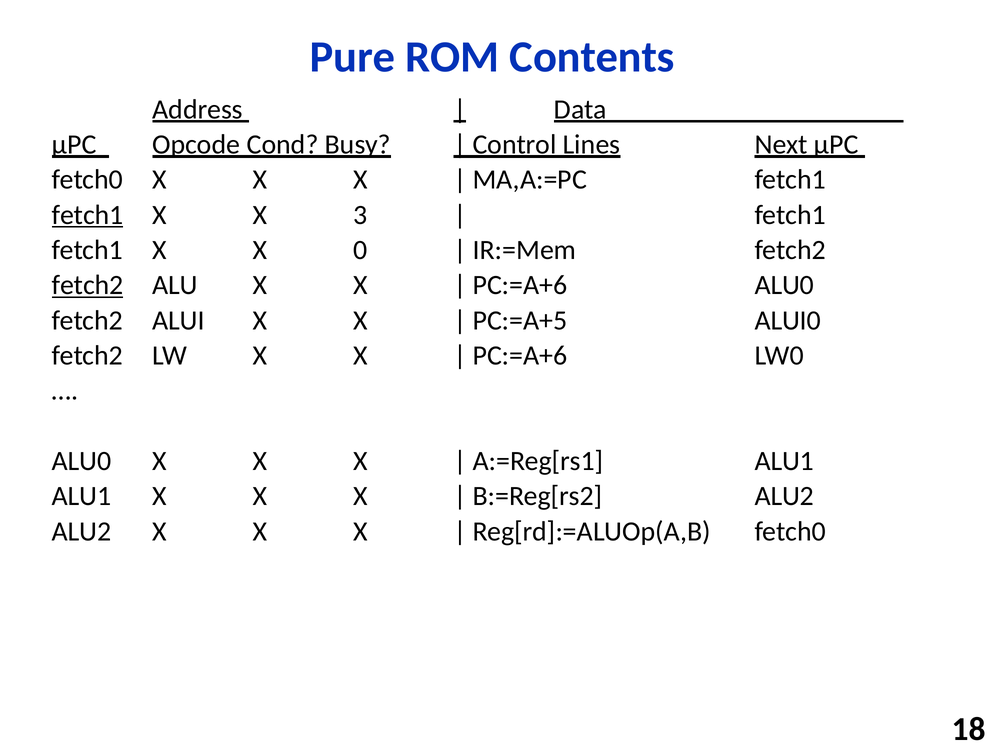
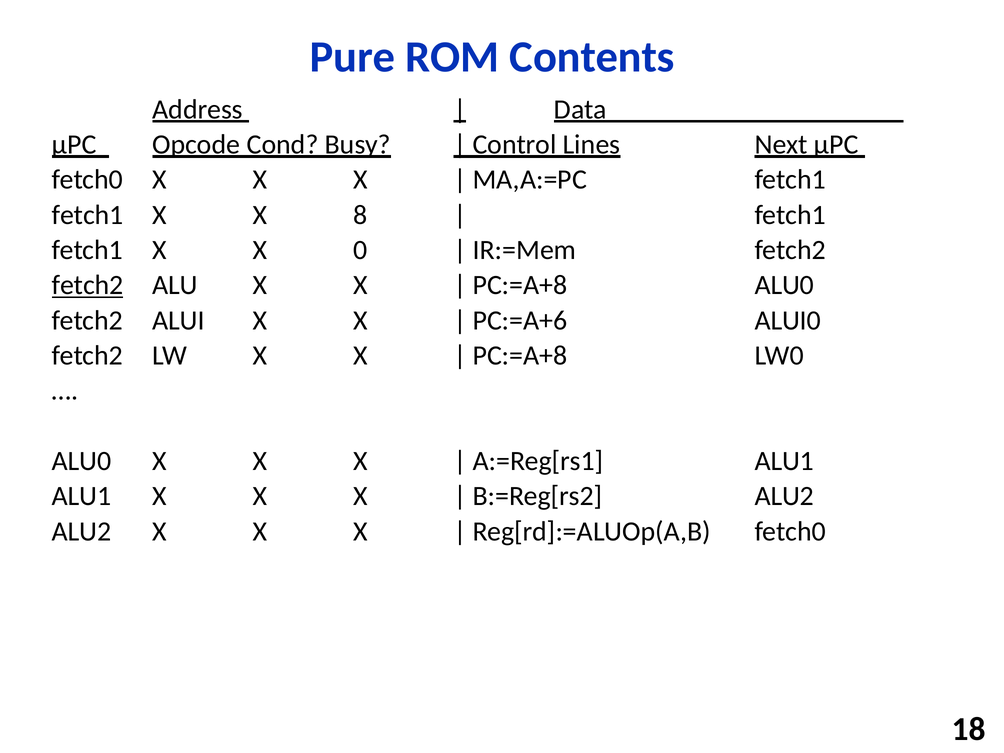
fetch1 underline: present -> none (88, 215)
3: 3 -> 8 (360, 215)
PC:=A+6: PC:=A+6 -> PC:=A+8 (520, 285)
PC:=A+5: PC:=A+5 -> PC:=A+6 (520, 320)
PC:=A+6: PC:=A+6 -> PC:=A+8 (520, 356)
